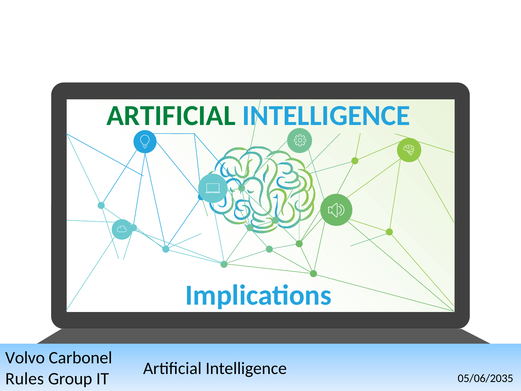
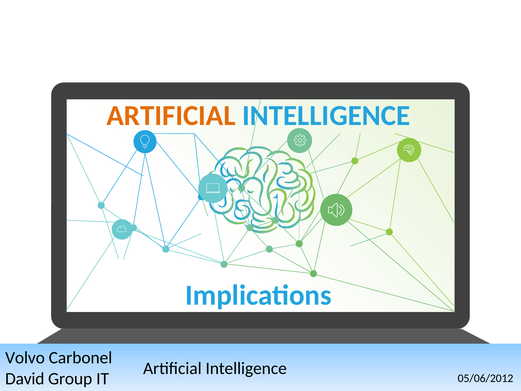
ARTIFICIAL colour: green -> orange (171, 115)
Rules: Rules -> David (25, 378)
05/06/2035: 05/06/2035 -> 05/06/2012 (486, 378)
